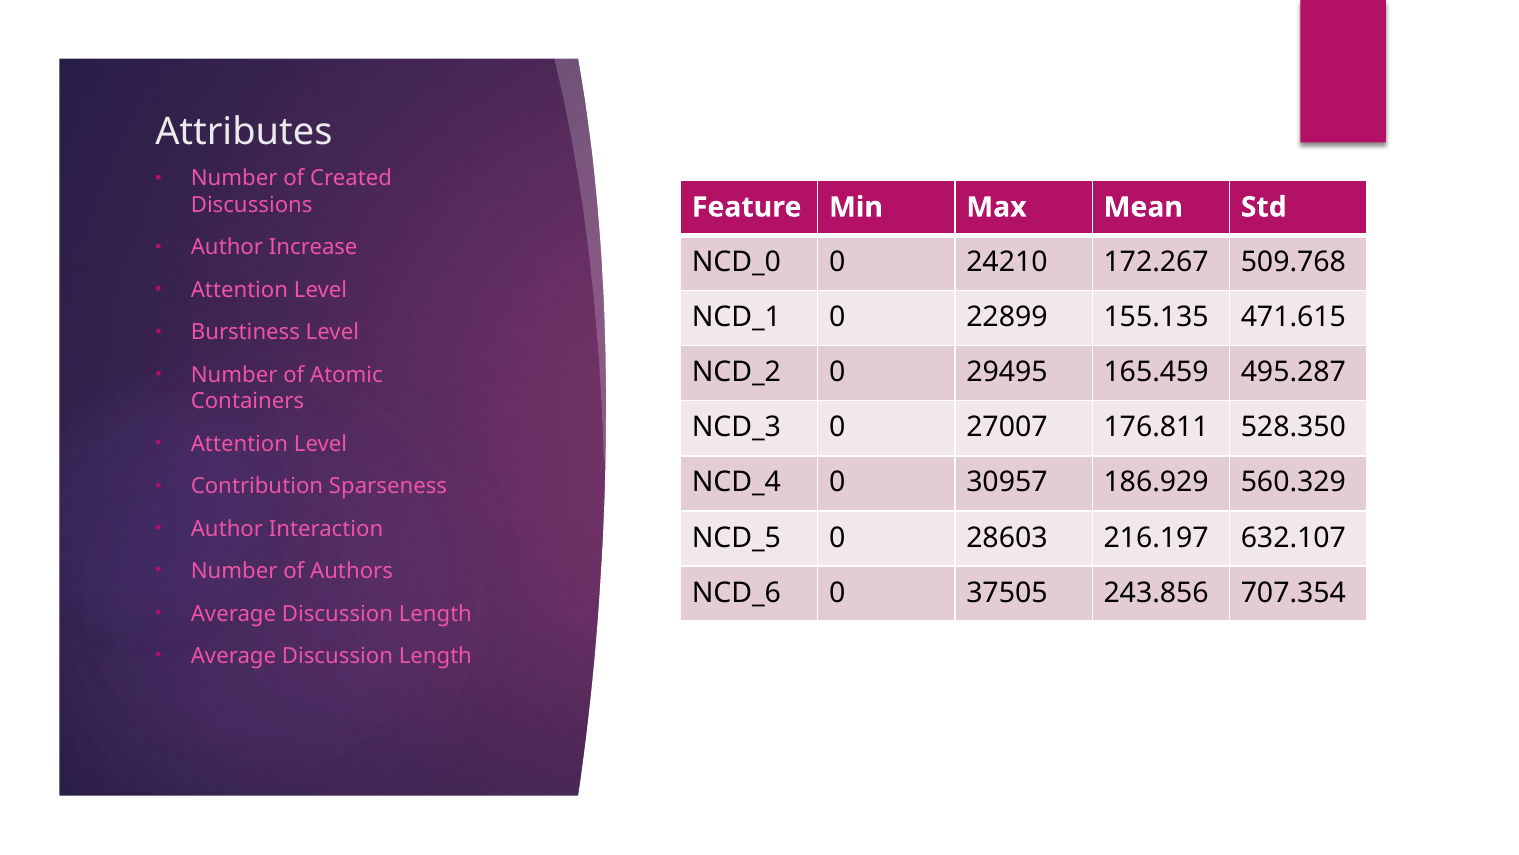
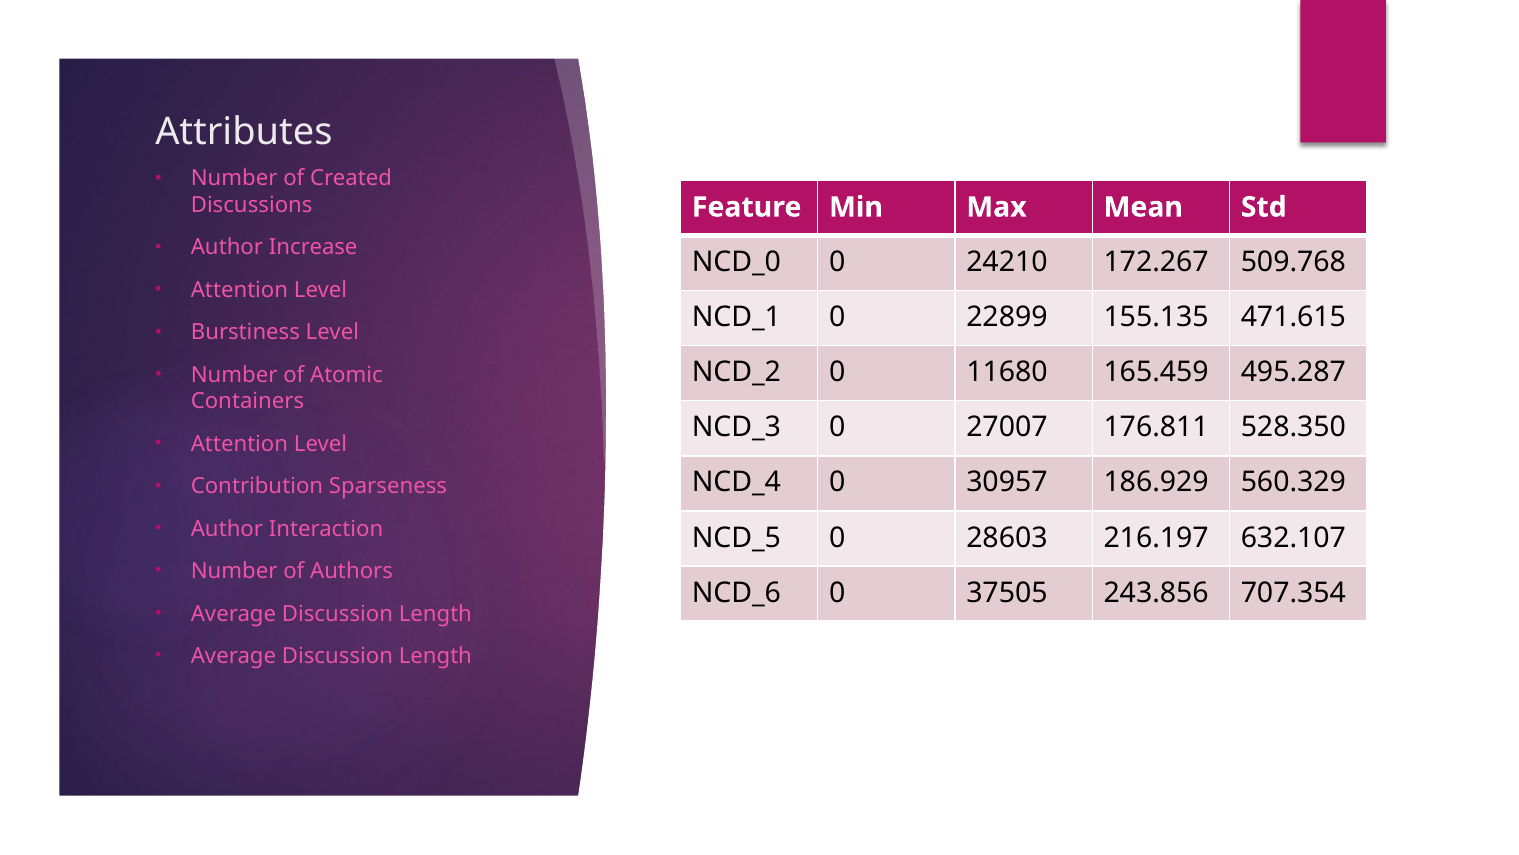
29495: 29495 -> 11680 (1007, 372)
